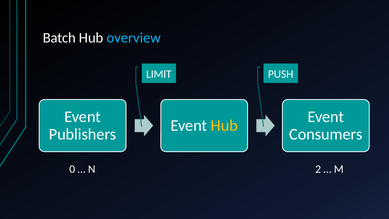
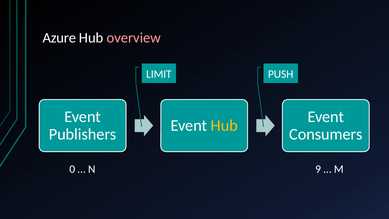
Batch: Batch -> Azure (59, 38)
overview colour: light blue -> pink (134, 38)
2: 2 -> 9 (318, 169)
